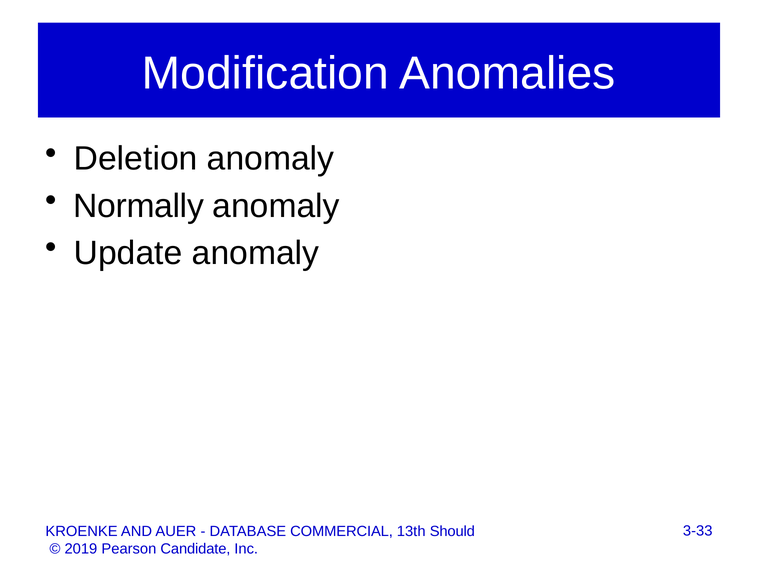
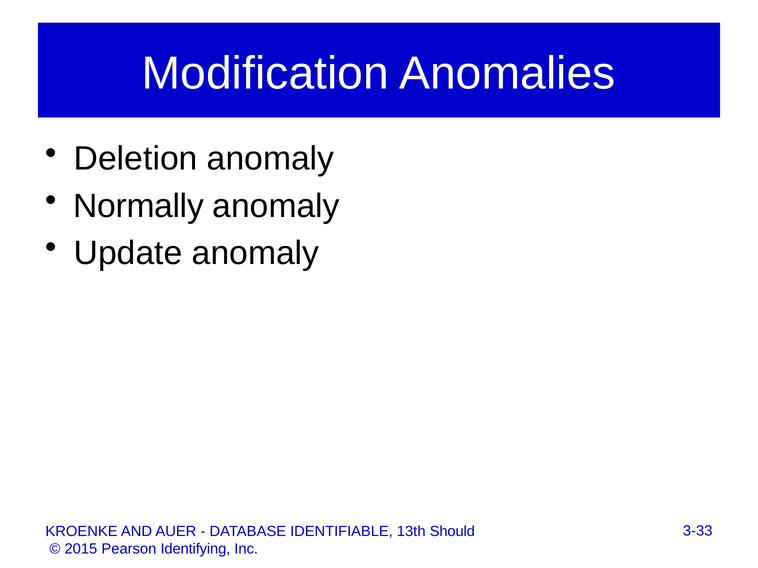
COMMERCIAL: COMMERCIAL -> IDENTIFIABLE (341, 532)
2019: 2019 -> 2015 (81, 549)
Candidate: Candidate -> Identifying (195, 549)
